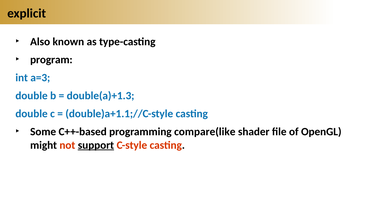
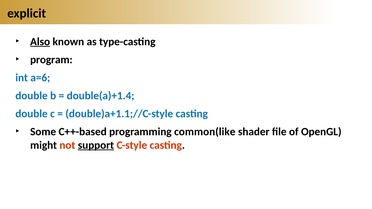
Also underline: none -> present (40, 42)
a=3: a=3 -> a=6 (40, 78)
double(a)+1.3: double(a)+1.3 -> double(a)+1.4 (101, 96)
compare(like: compare(like -> common(like (205, 132)
